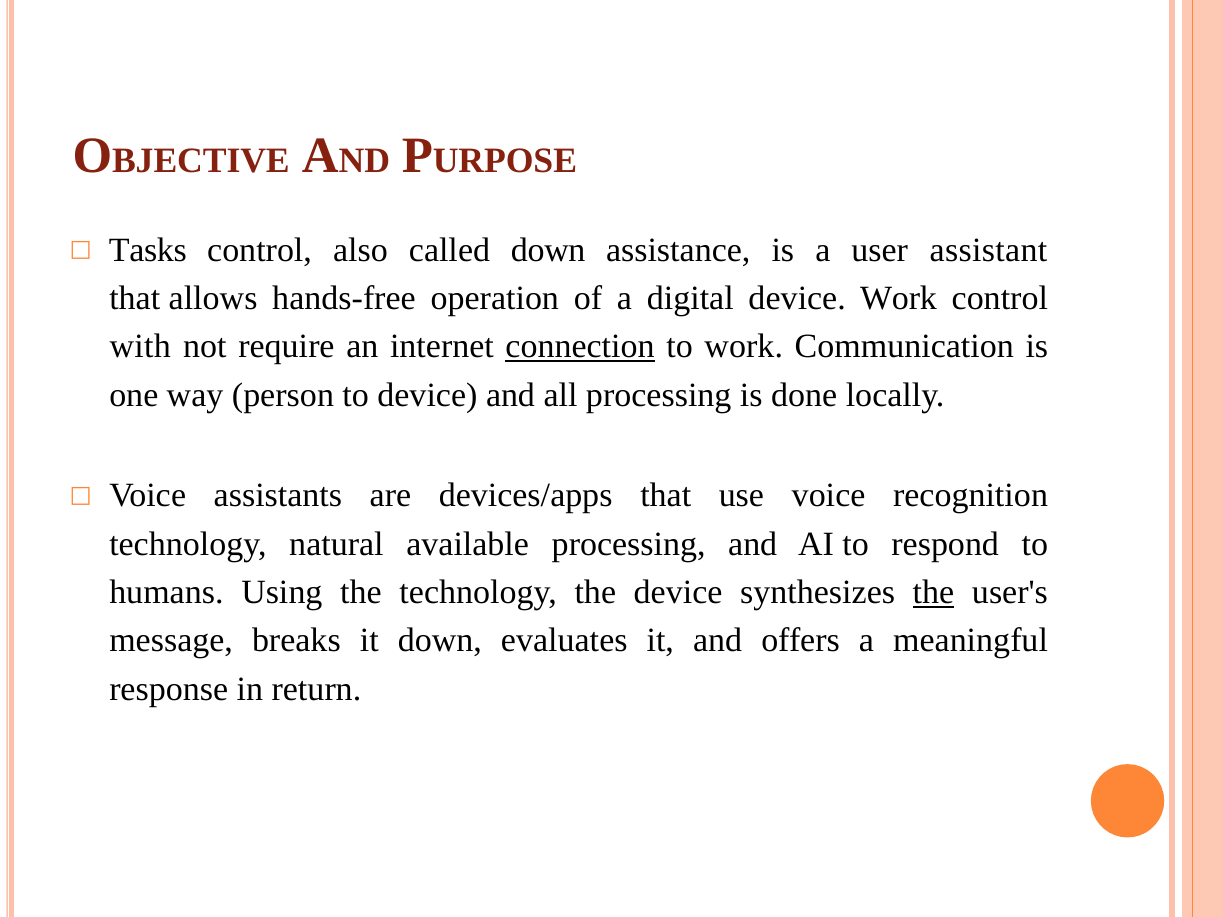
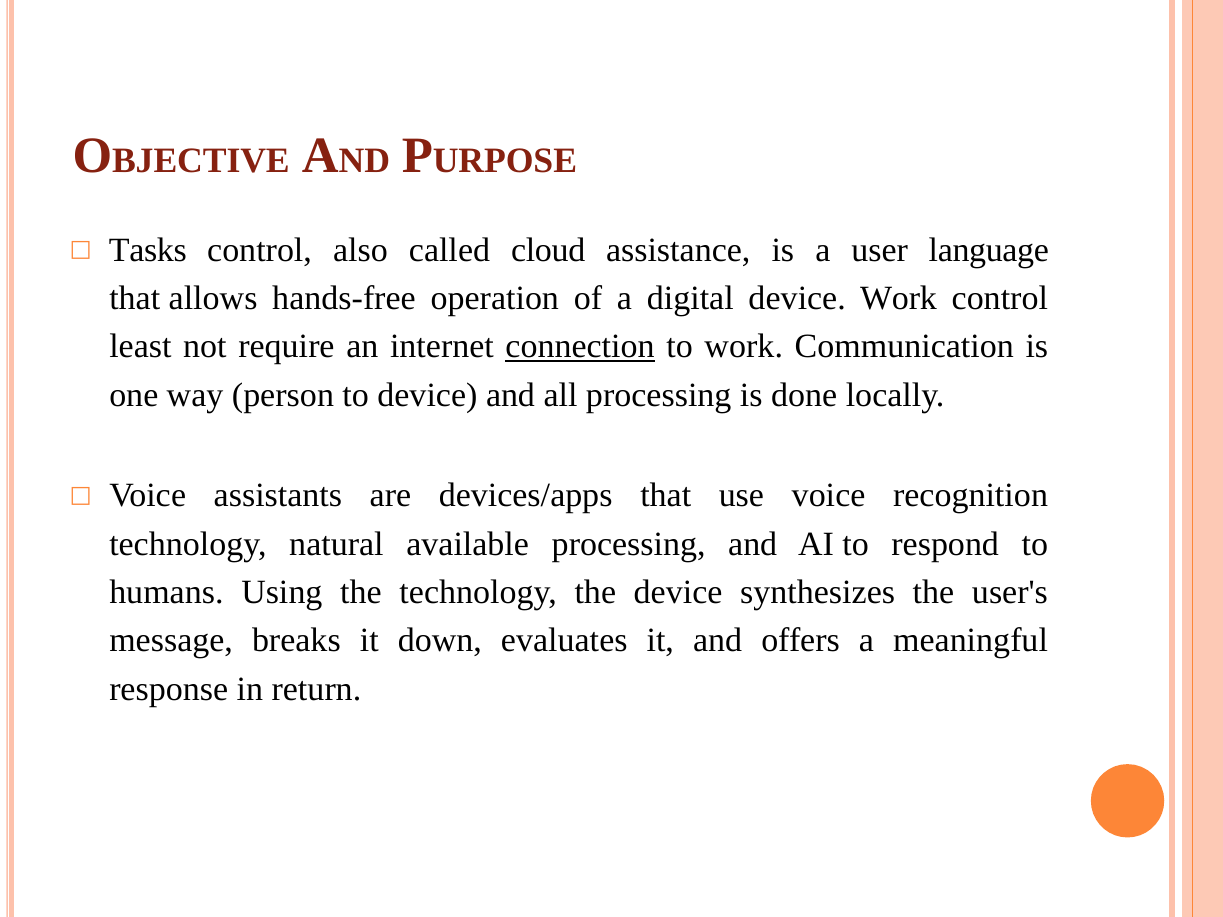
called down: down -> cloud (548, 250)
assistant: assistant -> language (989, 250)
with: with -> least (140, 347)
the underline: present -> none (933, 592)
